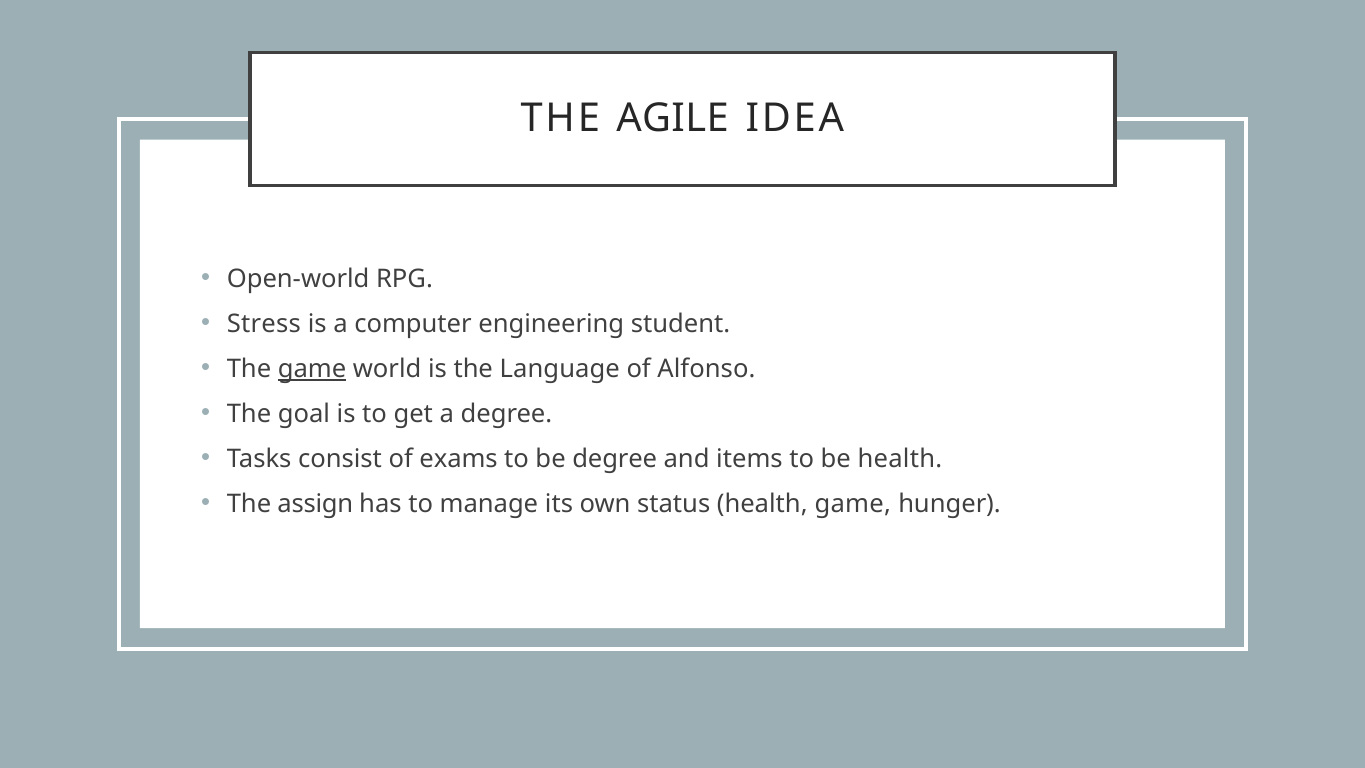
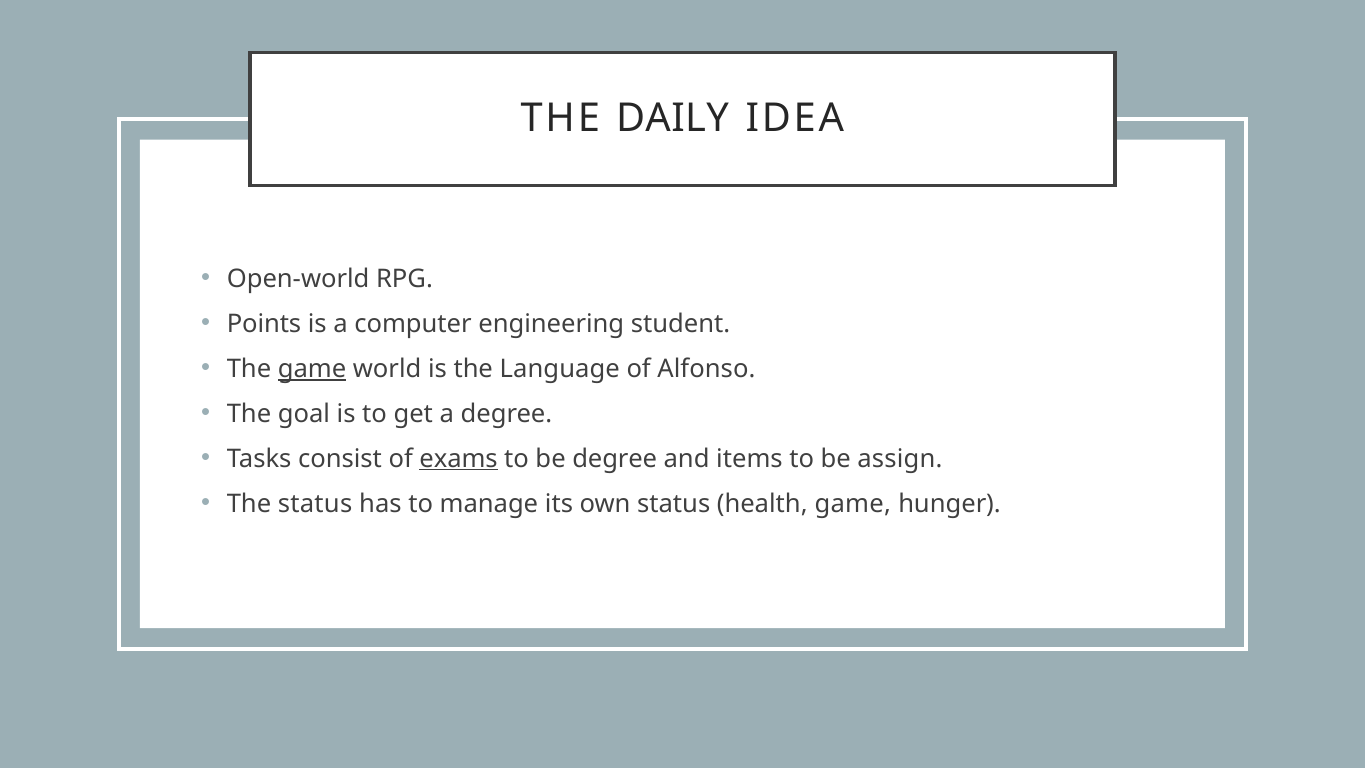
AGILE: AGILE -> DAILY (673, 119)
Stress: Stress -> Points (264, 324)
exams underline: none -> present (459, 459)
be health: health -> assign (900, 459)
The assign: assign -> status (315, 504)
